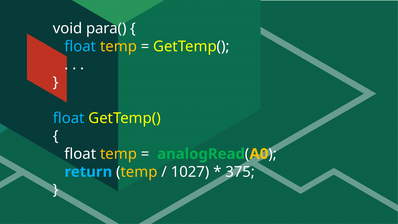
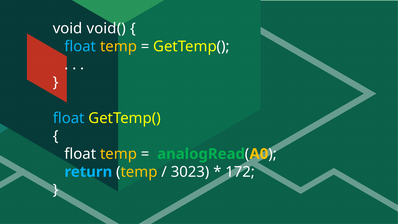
para(: para( -> void( (106, 28)
1027: 1027 -> 3023 (190, 172)
375: 375 -> 172 (240, 172)
